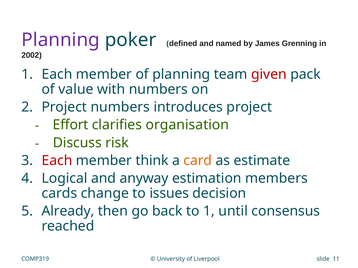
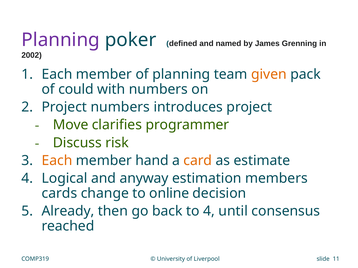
given colour: red -> orange (269, 74)
value: value -> could (76, 89)
Effort: Effort -> Move (71, 125)
organisation: organisation -> programmer (187, 125)
Each colour: red -> orange (57, 161)
think: think -> hand (152, 161)
issues: issues -> online (169, 194)
to 1: 1 -> 4 (209, 211)
